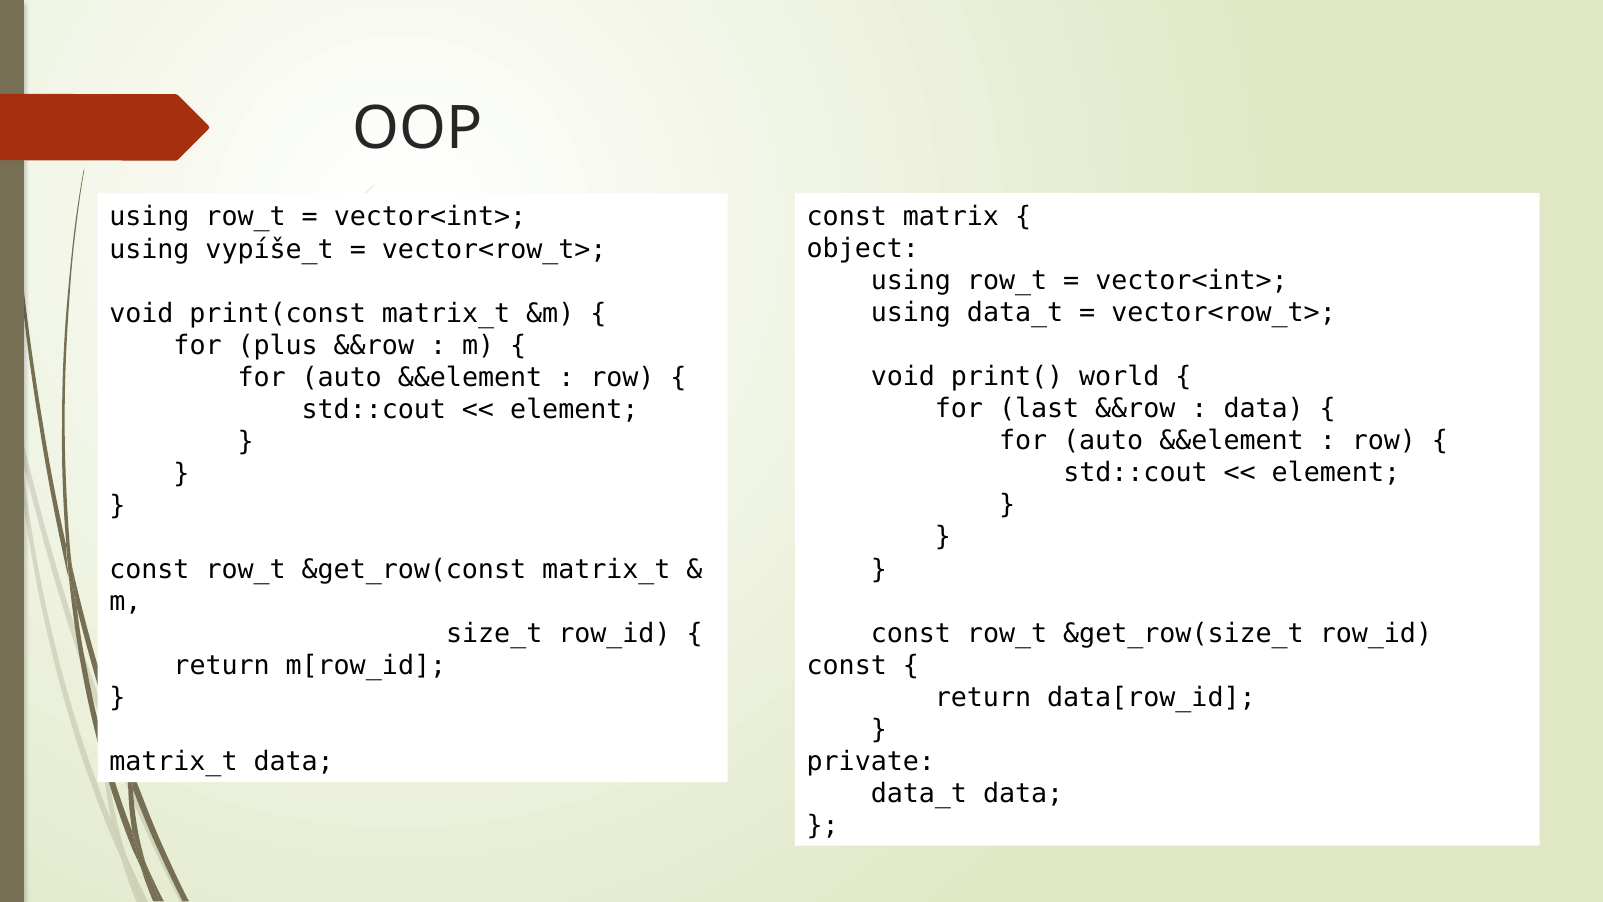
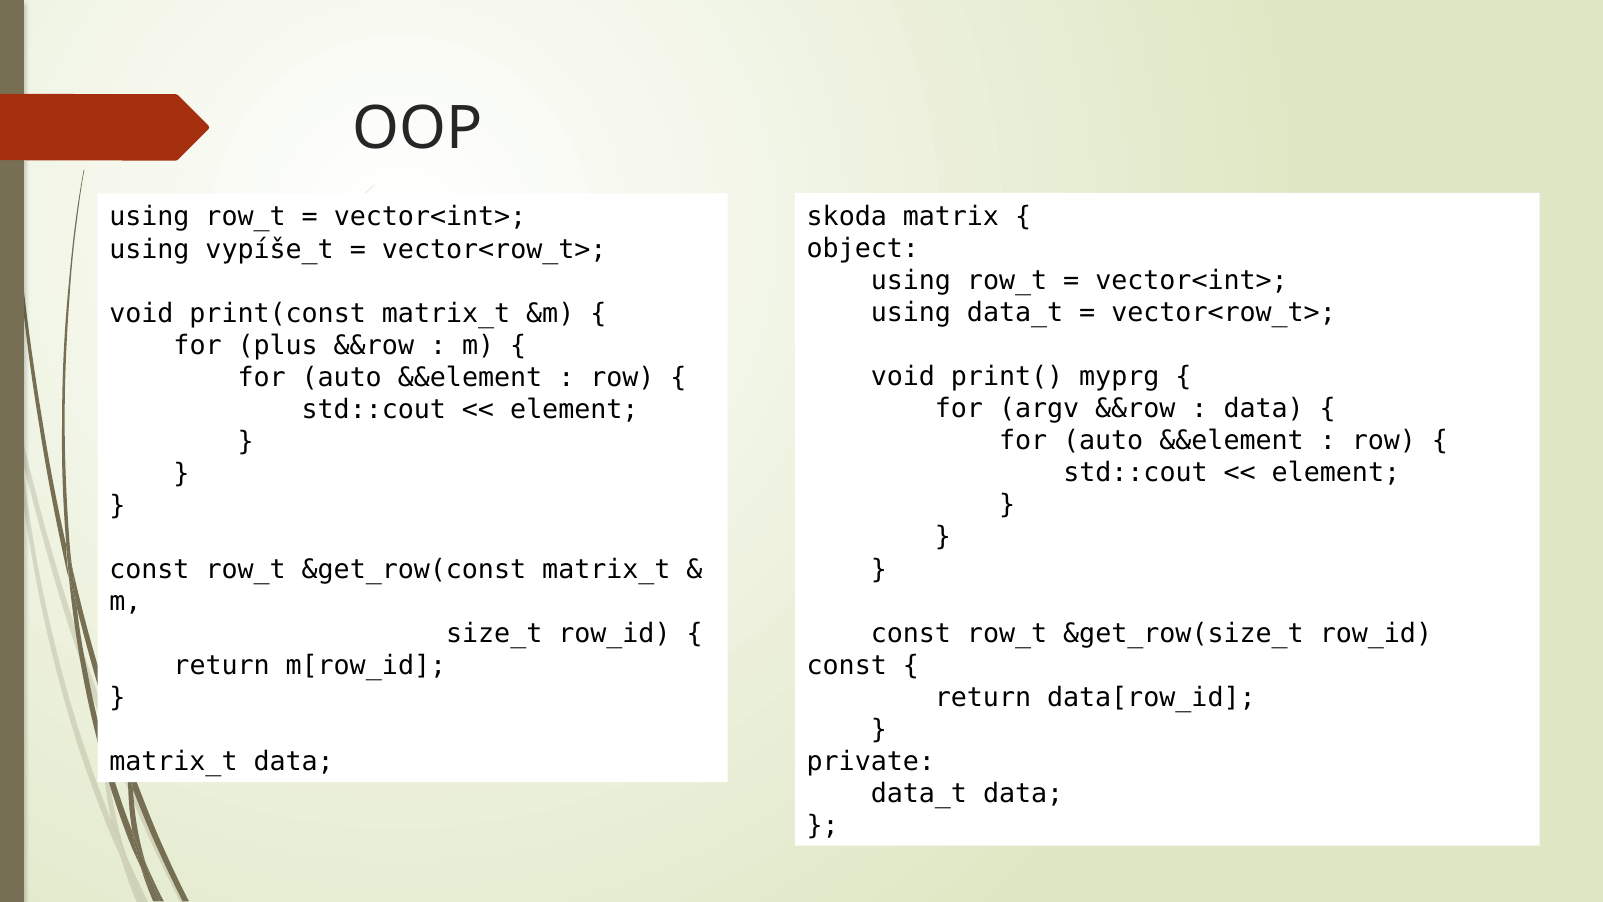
const: const -> skoda (847, 217)
world: world -> myprg (1119, 377)
last: last -> argv (1039, 409)
